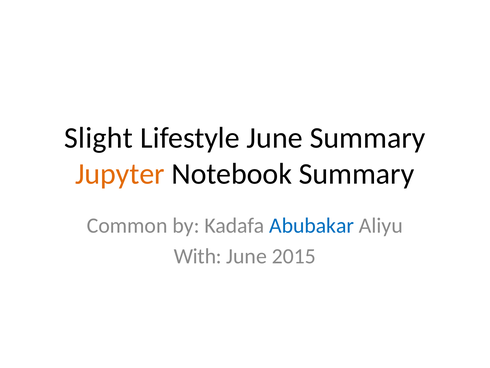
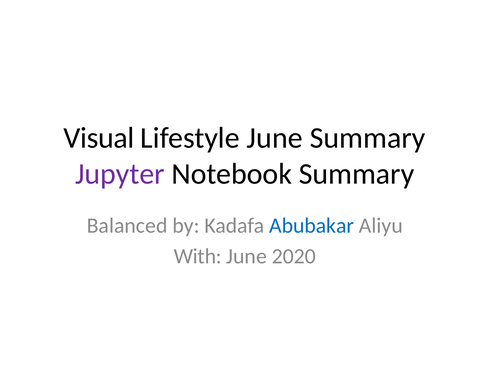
Slight: Slight -> Visual (99, 138)
Jupyter colour: orange -> purple (120, 174)
Common: Common -> Balanced (127, 225)
2015: 2015 -> 2020 (294, 256)
